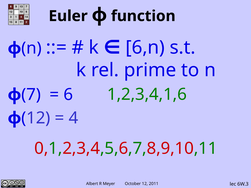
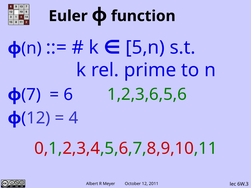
6,n: 6,n -> 5,n (145, 48)
1,2,3,4,1,6: 1,2,3,4,1,6 -> 1,2,3,6,5,6 (147, 94)
